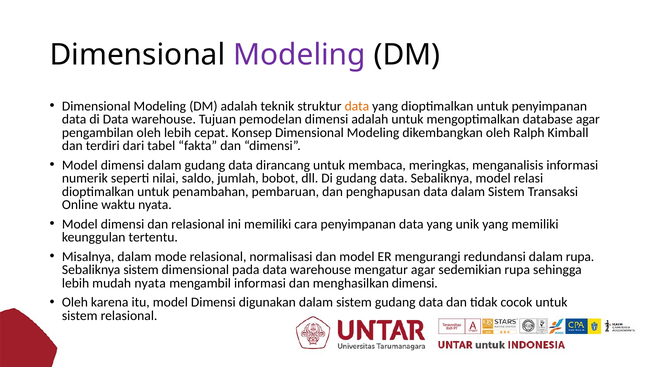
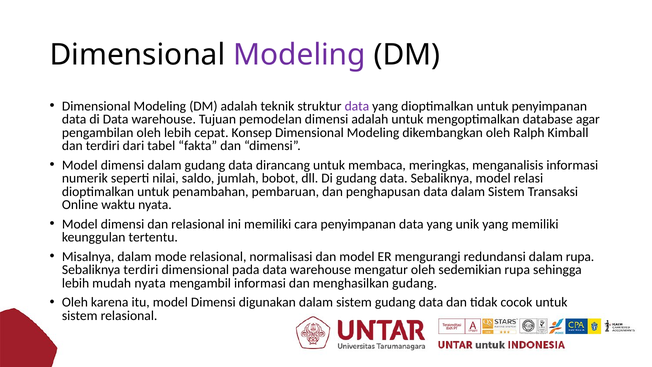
data colour: orange -> purple (357, 106)
Sebaliknya sistem: sistem -> terdiri (141, 270)
mengatur agar: agar -> oleh (423, 270)
menghasilkan dimensi: dimensi -> gudang (415, 283)
